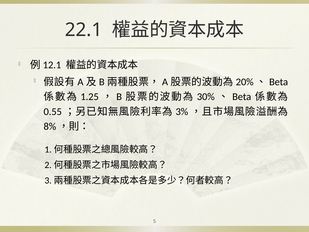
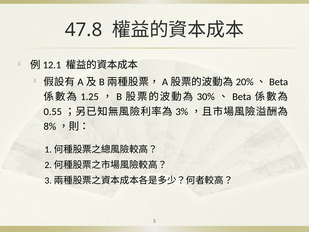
22.1: 22.1 -> 47.8 (84, 30)
